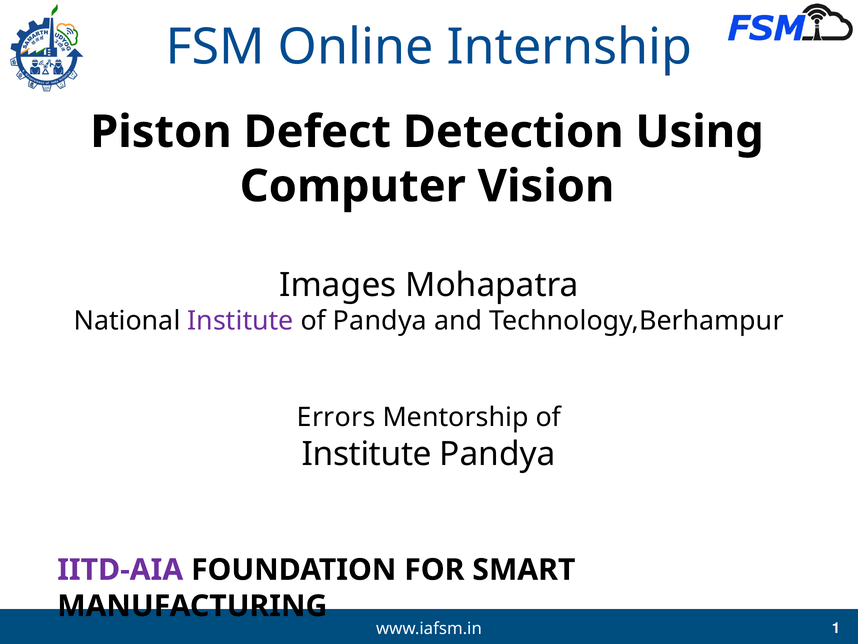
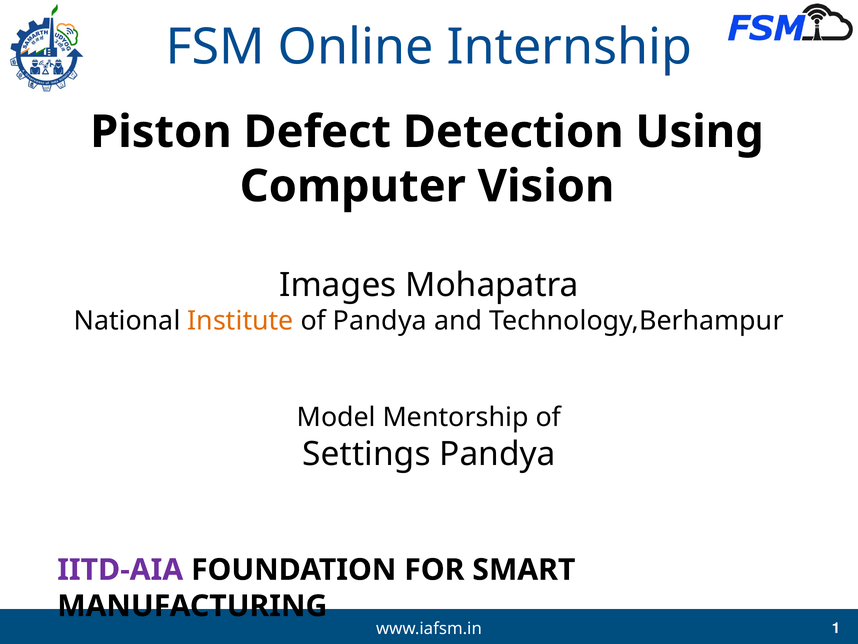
Institute colour: purple -> orange (241, 321)
Errors: Errors -> Model (336, 417)
Institute: Institute -> Settings (366, 454)
